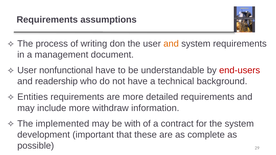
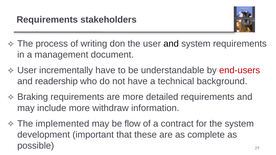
assumptions: assumptions -> stakeholders (109, 20)
and colour: orange -> black (171, 44)
nonfunctional: nonfunctional -> incrementally (66, 70)
Entities: Entities -> Braking (33, 97)
with: with -> flow (133, 124)
